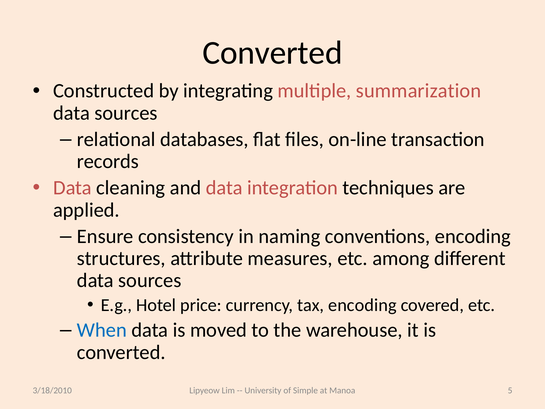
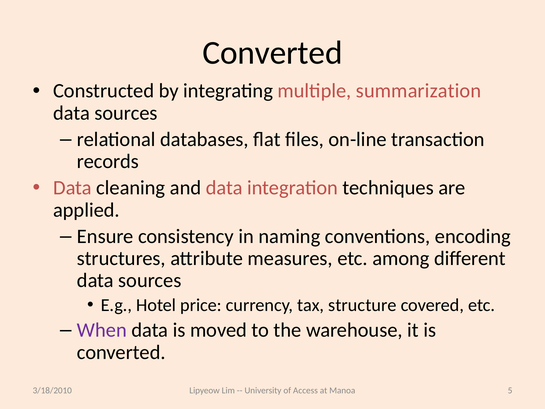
tax encoding: encoding -> structure (362, 305)
When colour: blue -> purple (102, 330)
Simple: Simple -> Access (305, 390)
